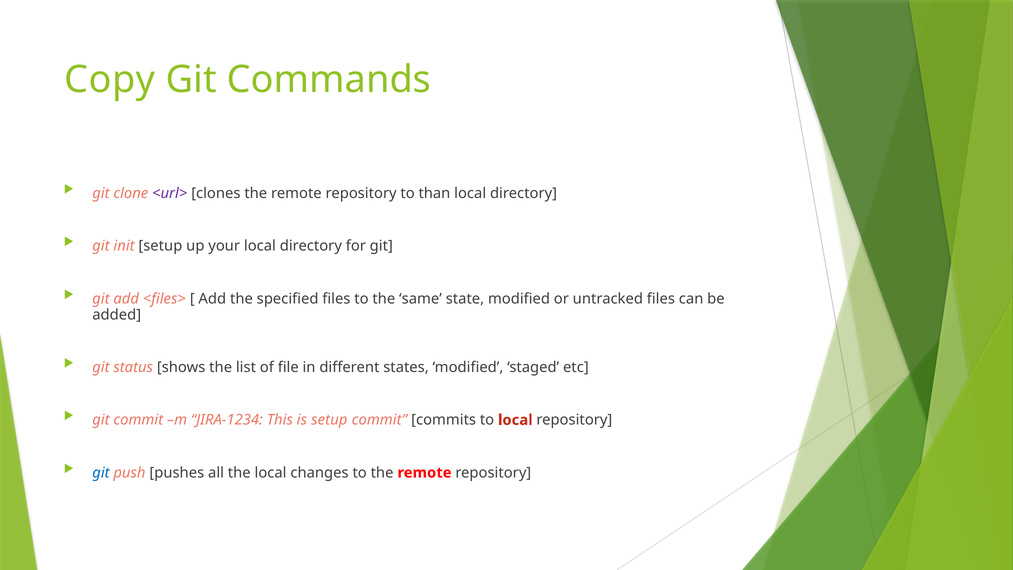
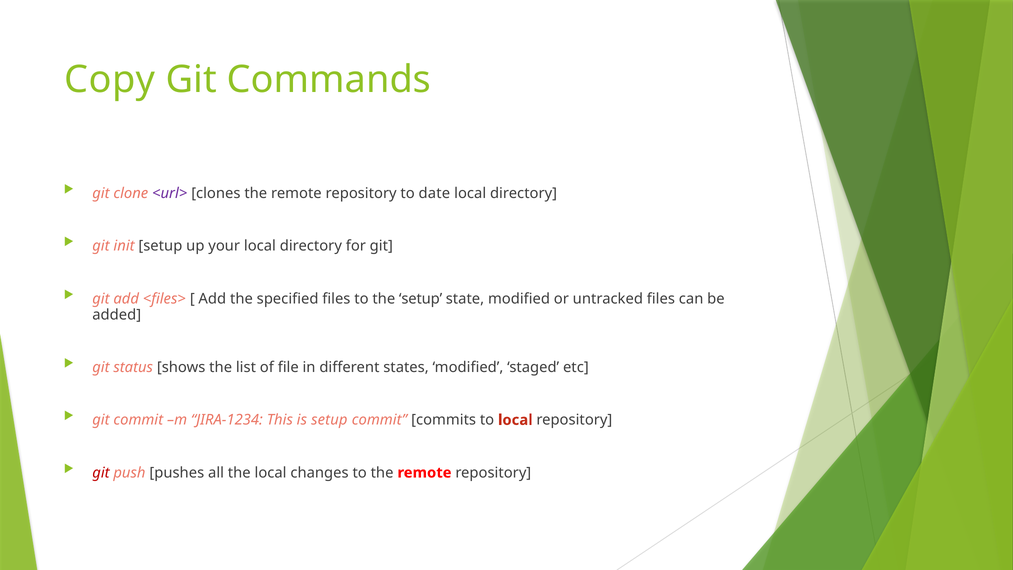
than: than -> date (434, 193)
the same: same -> setup (421, 299)
git colour: blue -> red (101, 473)
